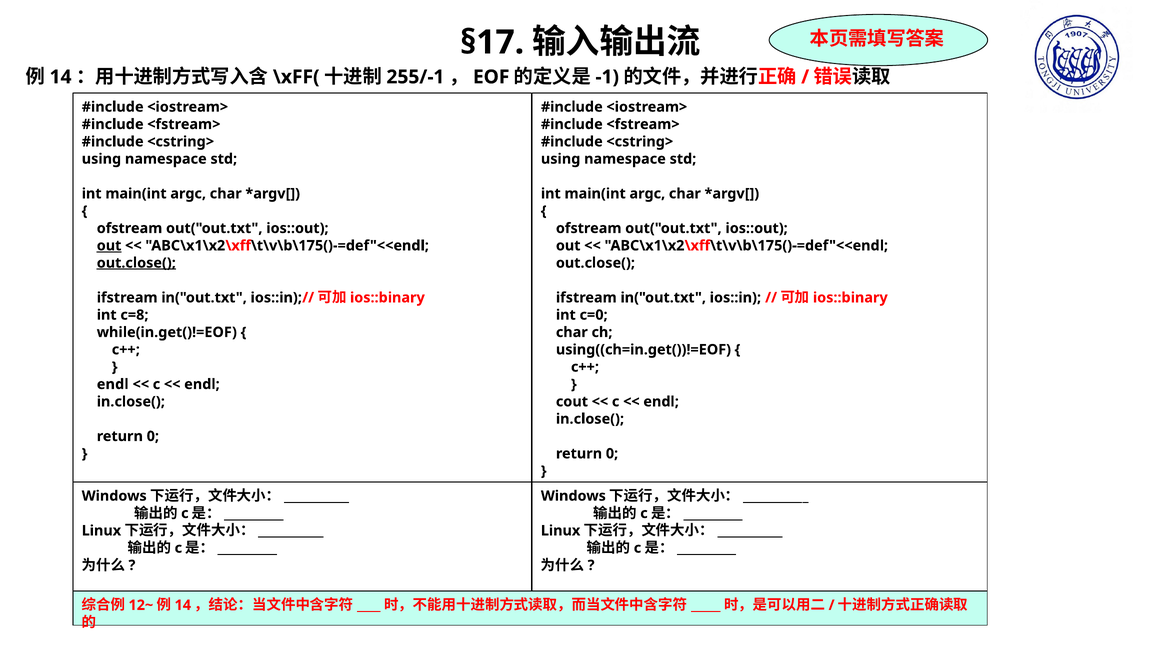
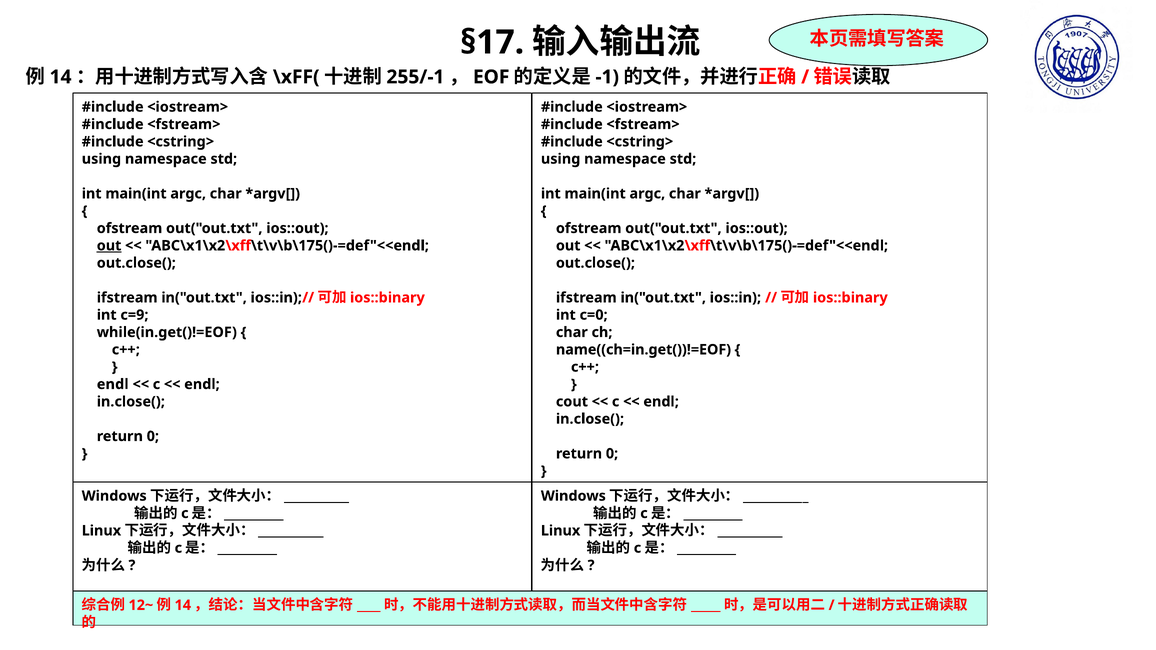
out.close( underline: present -> none (136, 263)
c=8: c=8 -> c=9 (134, 315)
using((ch=in.get())!=EOF: using((ch=in.get())!=EOF -> name((ch=in.get())!=EOF (643, 350)
